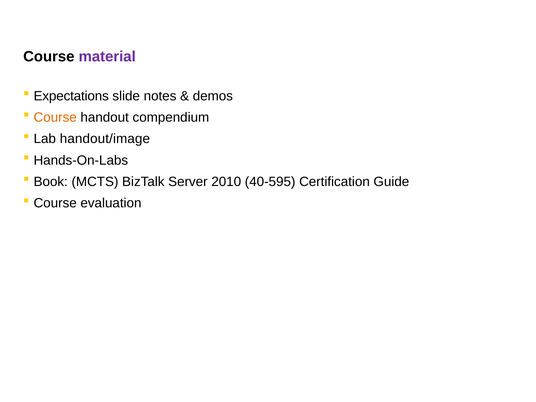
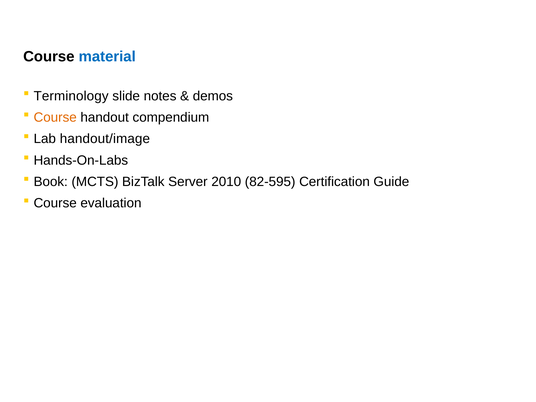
material colour: purple -> blue (107, 56)
Expectations: Expectations -> Terminology (71, 96)
40-595: 40-595 -> 82-595 (270, 182)
